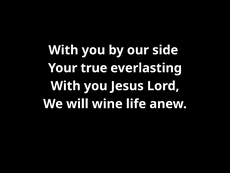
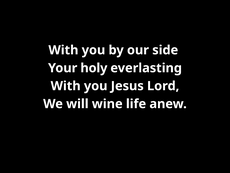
true: true -> holy (94, 68)
